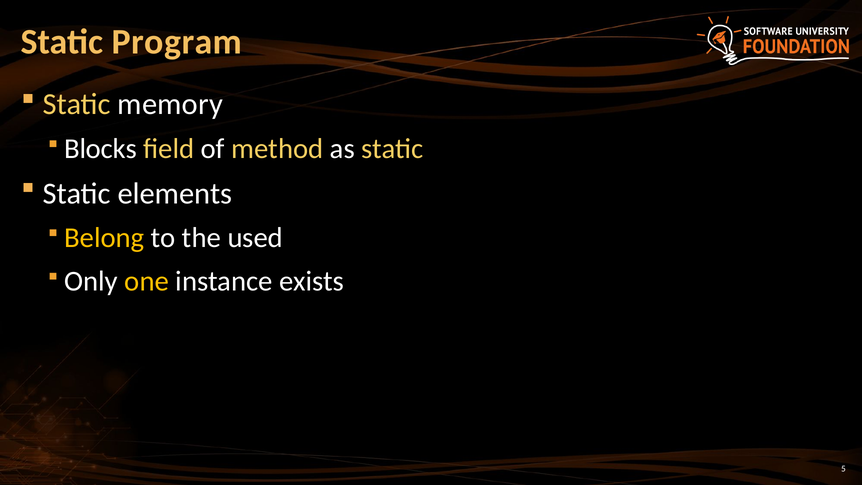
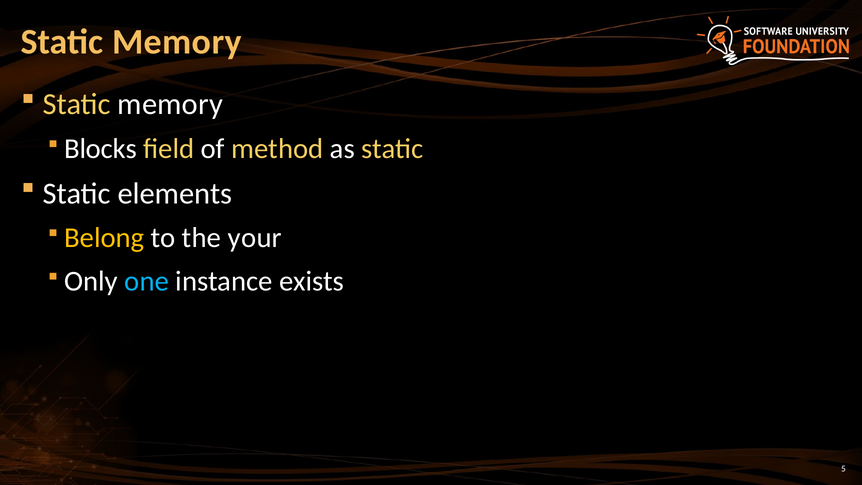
Program: Program -> Memory (177, 42)
used: used -> your (255, 238)
one colour: yellow -> light blue (147, 281)
